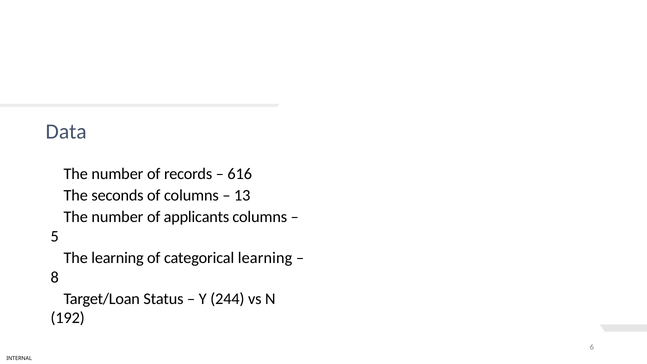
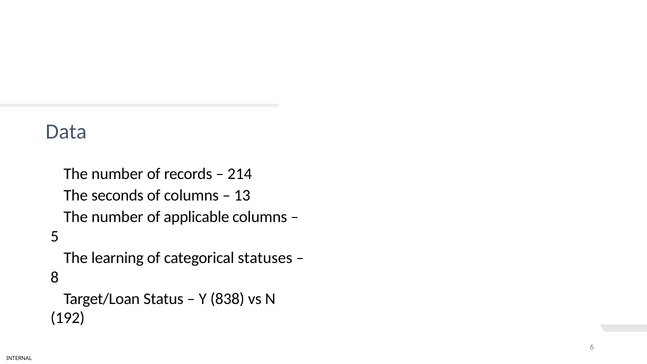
616: 616 -> 214 (240, 174)
applicants: applicants -> applicable (196, 217)
categorical learning: learning -> statuses (265, 258)
244: 244 -> 838 (227, 299)
